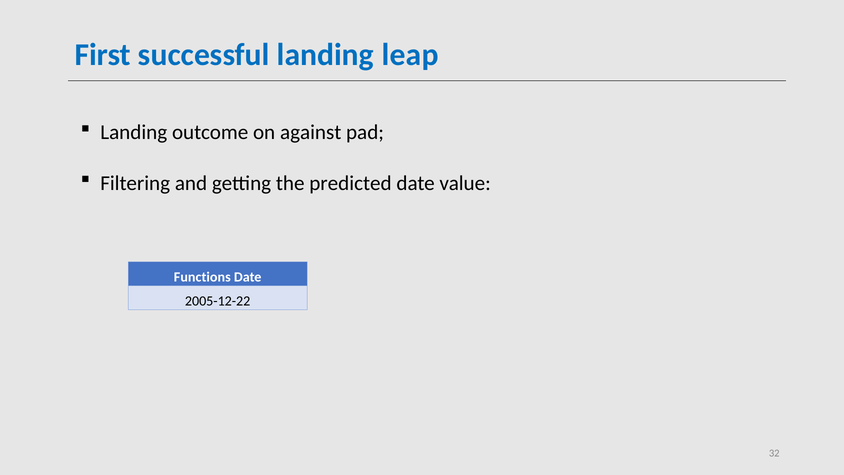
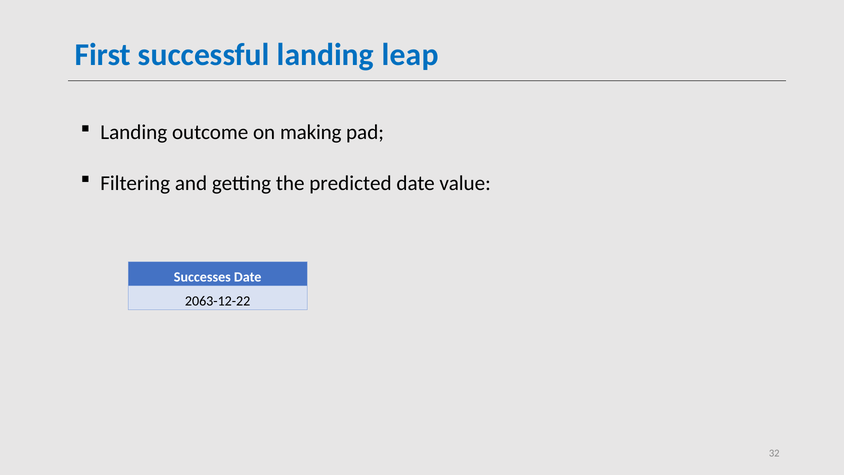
against: against -> making (311, 132)
Functions: Functions -> Successes (202, 277)
2005-12-22: 2005-12-22 -> 2063-12-22 (218, 301)
